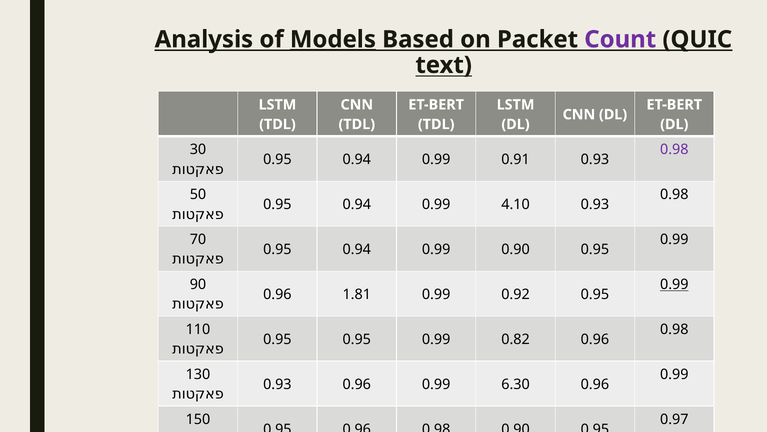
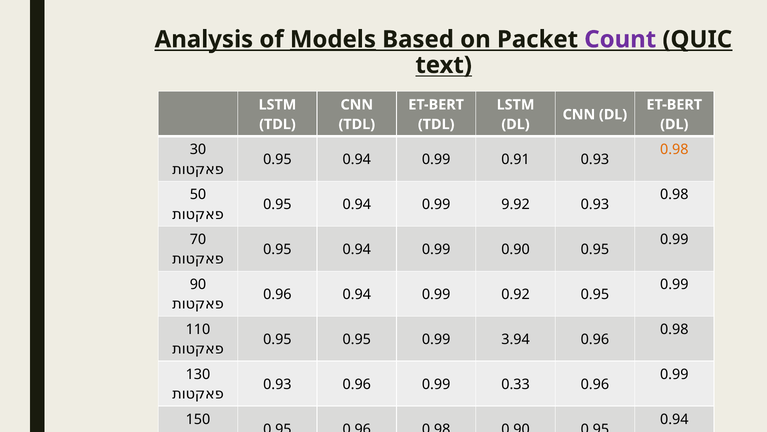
0.98 colour: purple -> orange (674, 150)
4.10: 4.10 -> 9.92 (516, 204)
0.99 underline: present -> none (674, 284)
0.96 1.81: 1.81 -> 0.94 (357, 294)
0.82: 0.82 -> 3.94 (516, 339)
6.30: 6.30 -> 0.33 (516, 384)
0.97: 0.97 -> 0.94 (674, 419)
